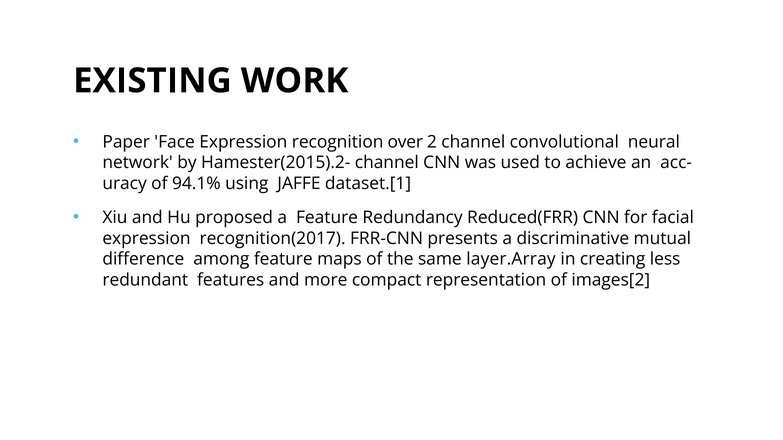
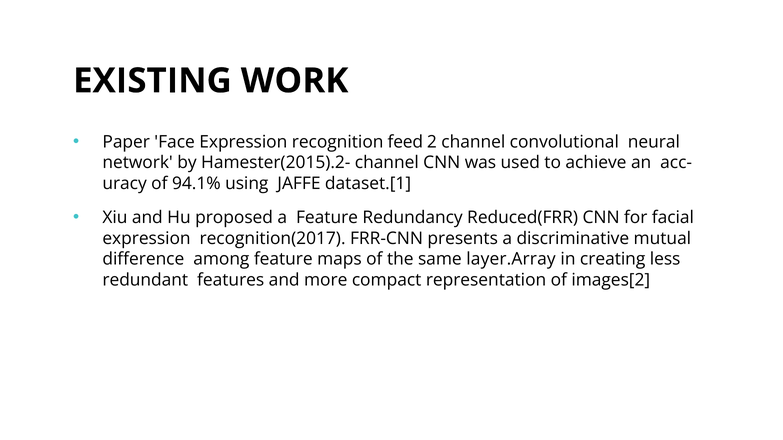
over: over -> feed (405, 142)
